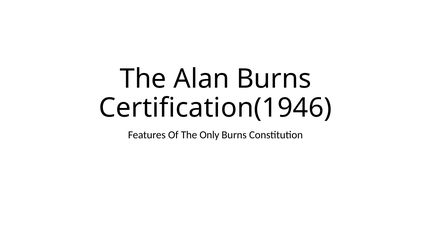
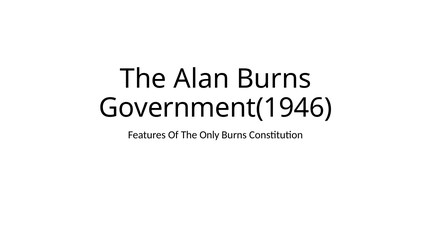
Certification(1946: Certification(1946 -> Government(1946 (216, 108)
